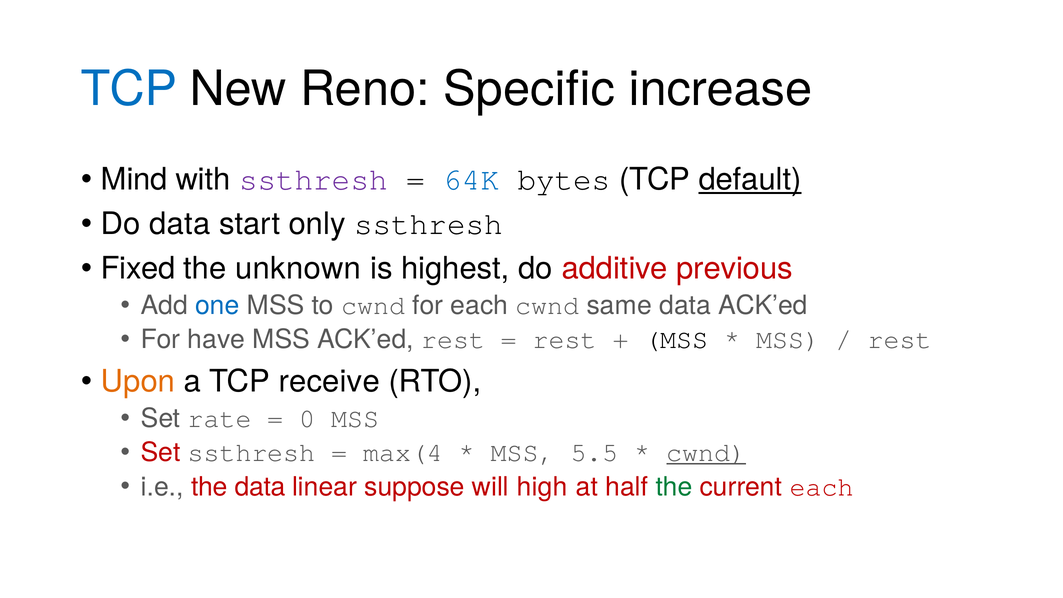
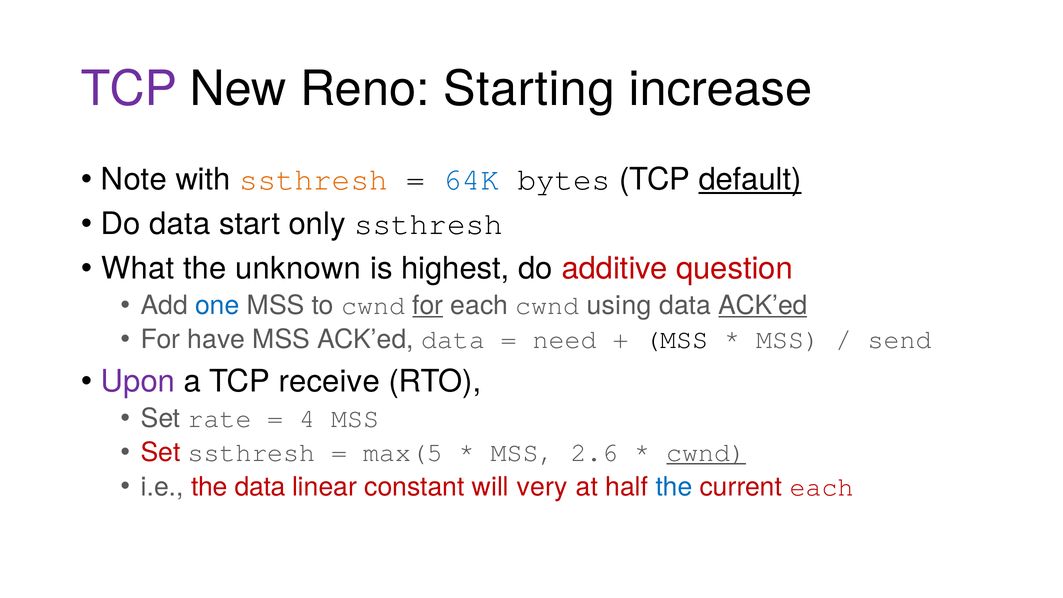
TCP colour: blue -> purple (129, 89)
Specific: Specific -> Starting (529, 89)
Mind: Mind -> Note (134, 180)
ssthresh colour: purple -> orange (313, 180)
Fixed: Fixed -> What (138, 269)
previous: previous -> question (734, 269)
for underline: none -> present (428, 305)
same: same -> using (619, 305)
ACK’ed underline: none -> present (763, 305)
ACK’ed rest: rest -> data (453, 340)
rest: rest -> need (565, 340)
rest: rest -> send (900, 340)
Upon colour: orange -> purple (138, 382)
0: 0 -> 4 (307, 418)
max(4: max(4 -> max(5 (403, 452)
5.5: 5.5 -> 2.6 (594, 452)
suppose: suppose -> constant (414, 487)
high: high -> very (542, 487)
the colour: green -> blue (674, 487)
